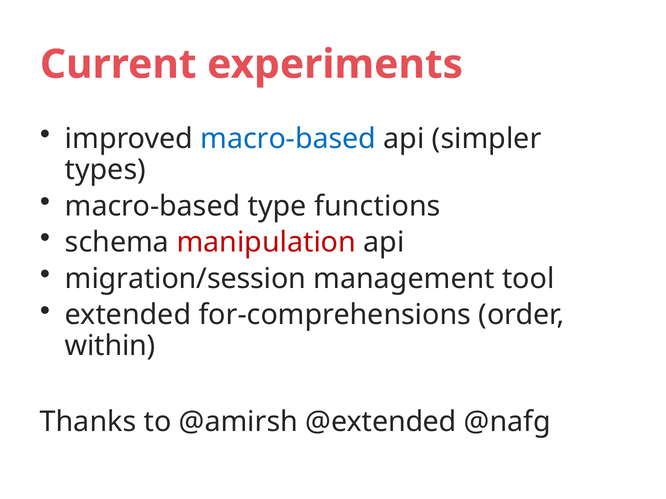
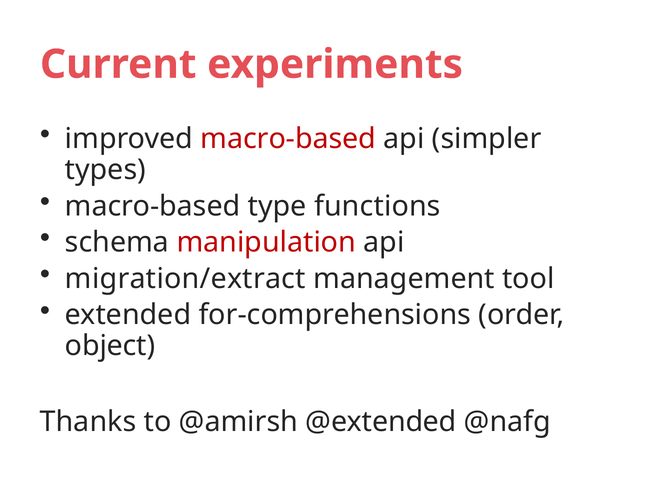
macro-based colour: blue -> red (288, 139)
migration/session: migration/session -> migration/extract (185, 279)
within: within -> object (110, 346)
